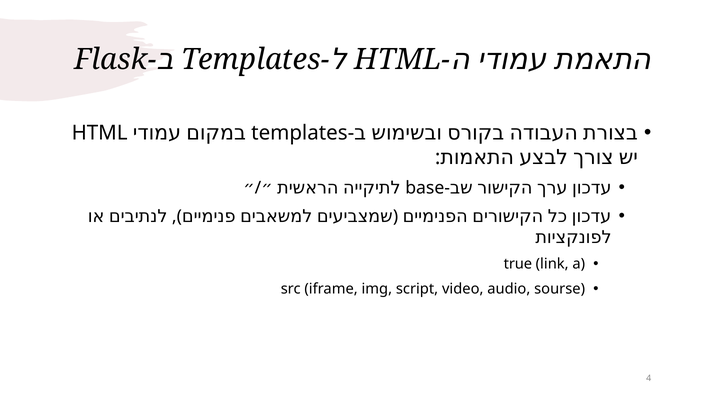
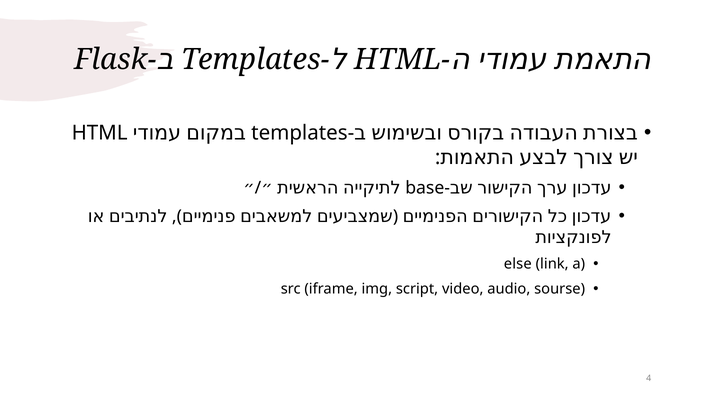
true: true -> else (518, 264)
